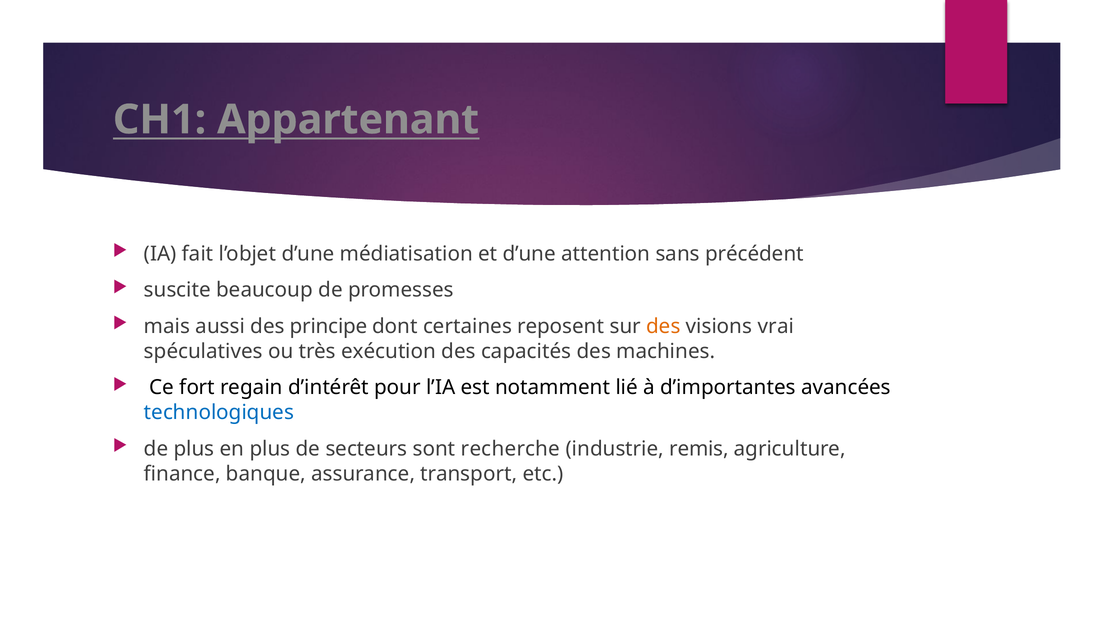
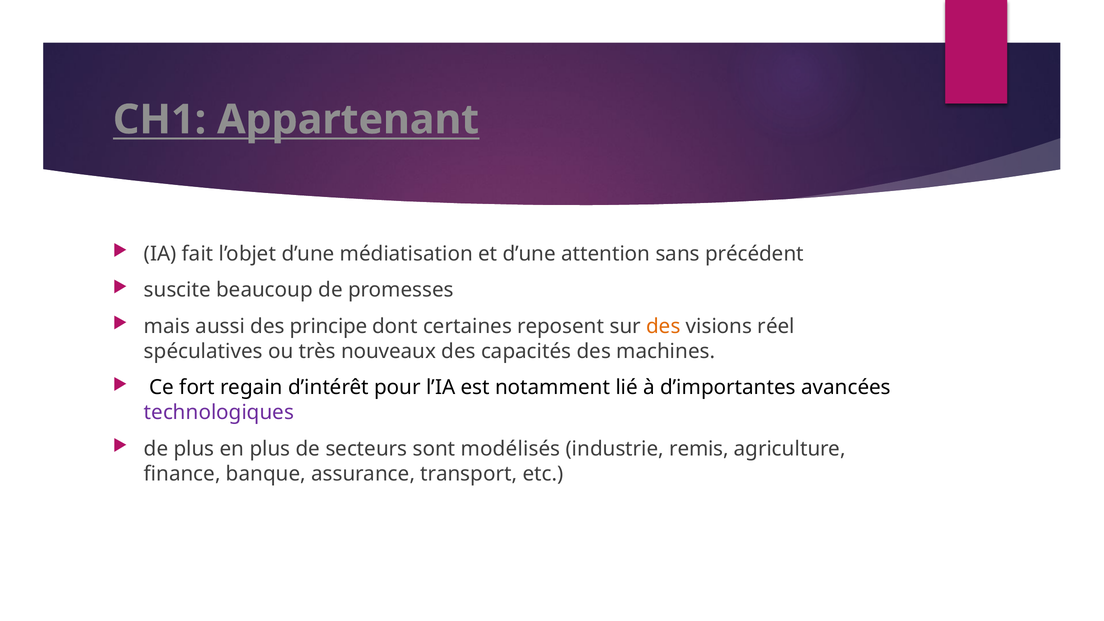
vrai: vrai -> réel (776, 326)
exécution: exécution -> nouveaux (389, 351)
technologiques colour: blue -> purple (219, 412)
recherche: recherche -> modélisés (511, 449)
